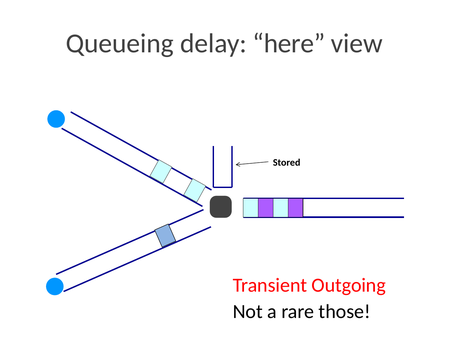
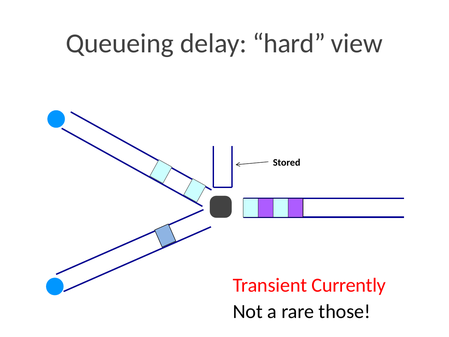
here: here -> hard (289, 43)
Outgoing: Outgoing -> Currently (349, 285)
